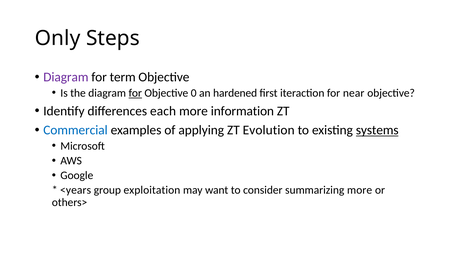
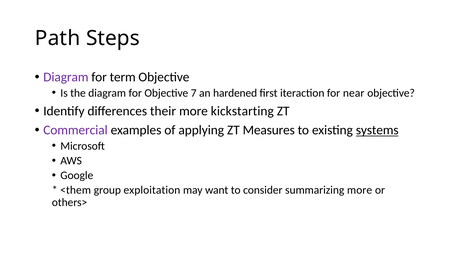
Only: Only -> Path (58, 38)
for underline: present -> none (135, 93)
0: 0 -> 7 (194, 93)
each: each -> their (163, 111)
information: information -> kickstarting (242, 111)
Commercial colour: blue -> purple (76, 130)
Evolution: Evolution -> Measures (269, 130)
<years: <years -> <them (76, 190)
